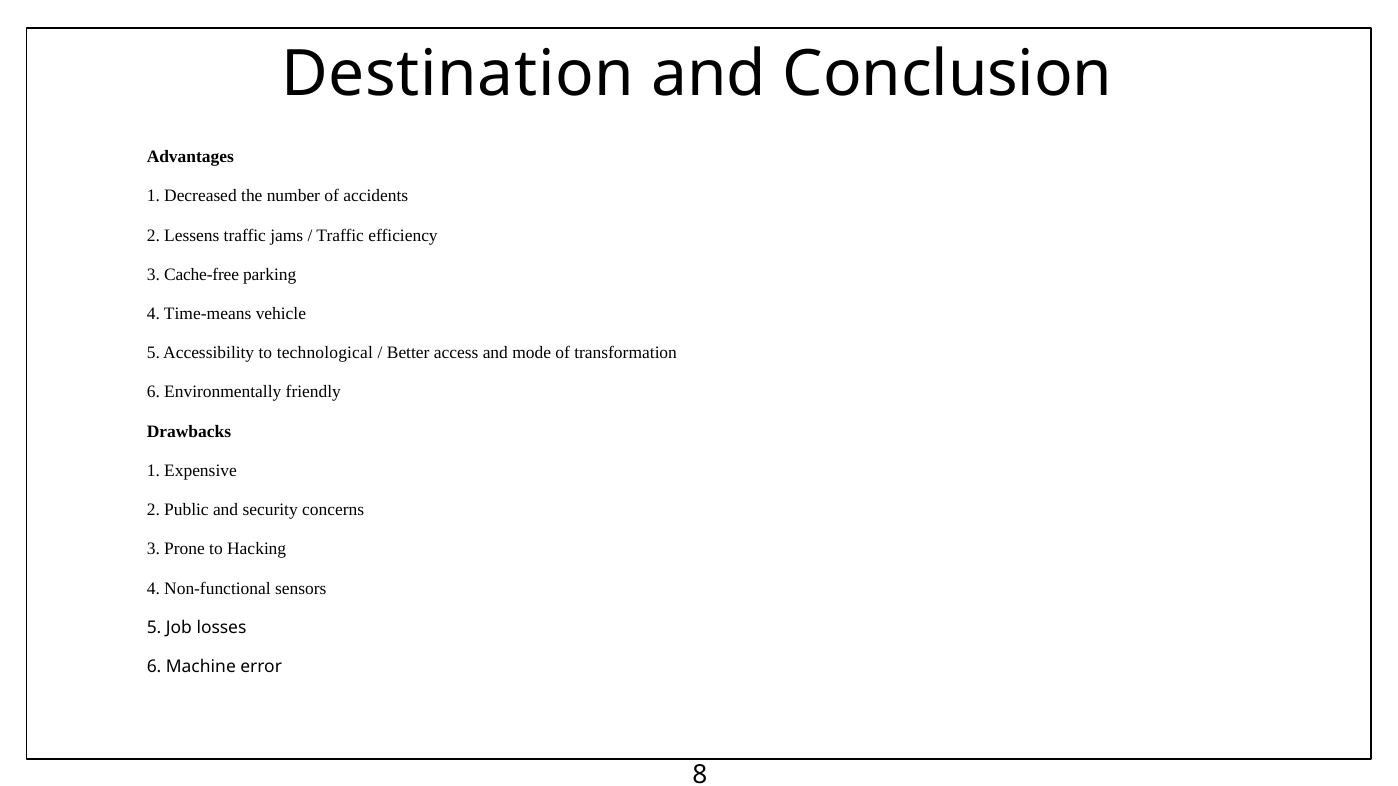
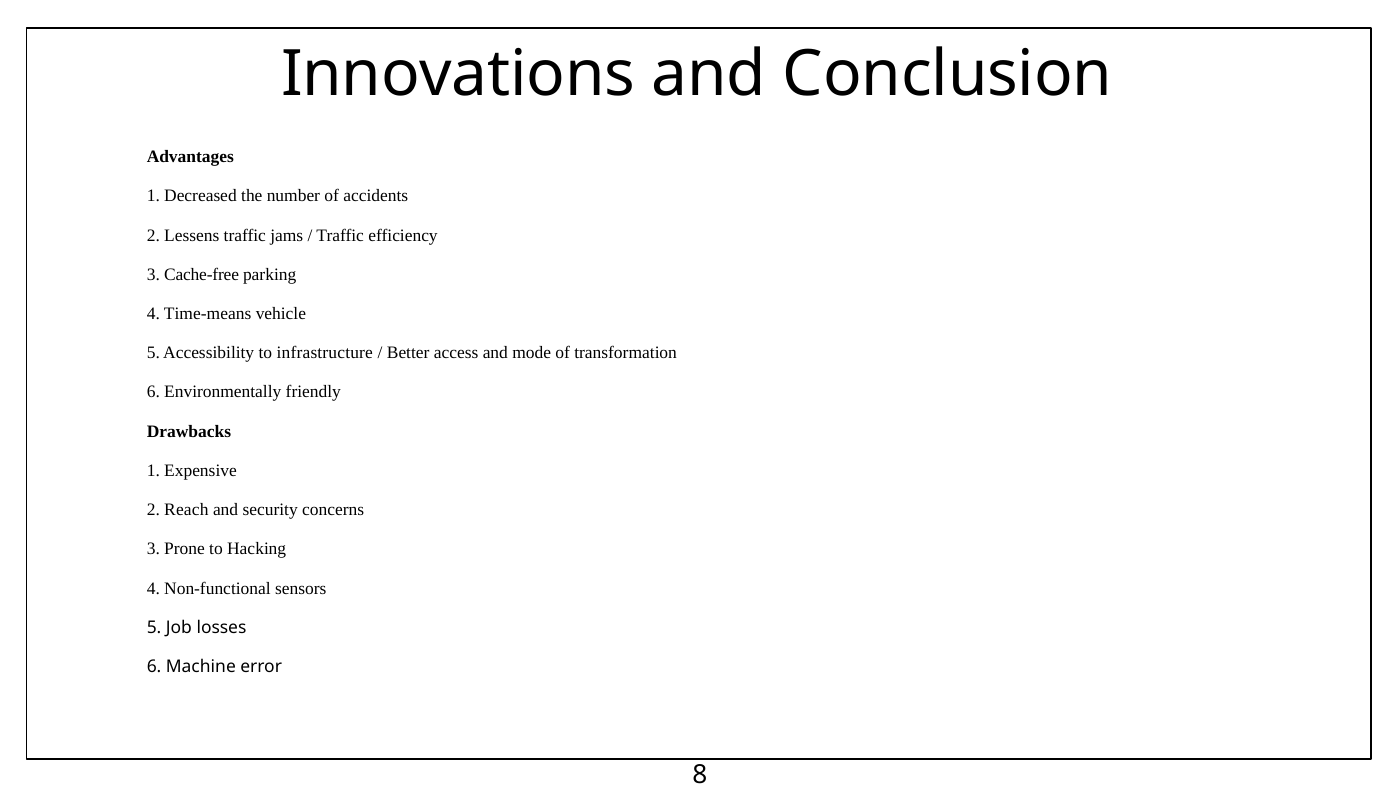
Destination: Destination -> Innovations (458, 75)
technological: technological -> infrastructure (325, 353)
Public: Public -> Reach (186, 510)
